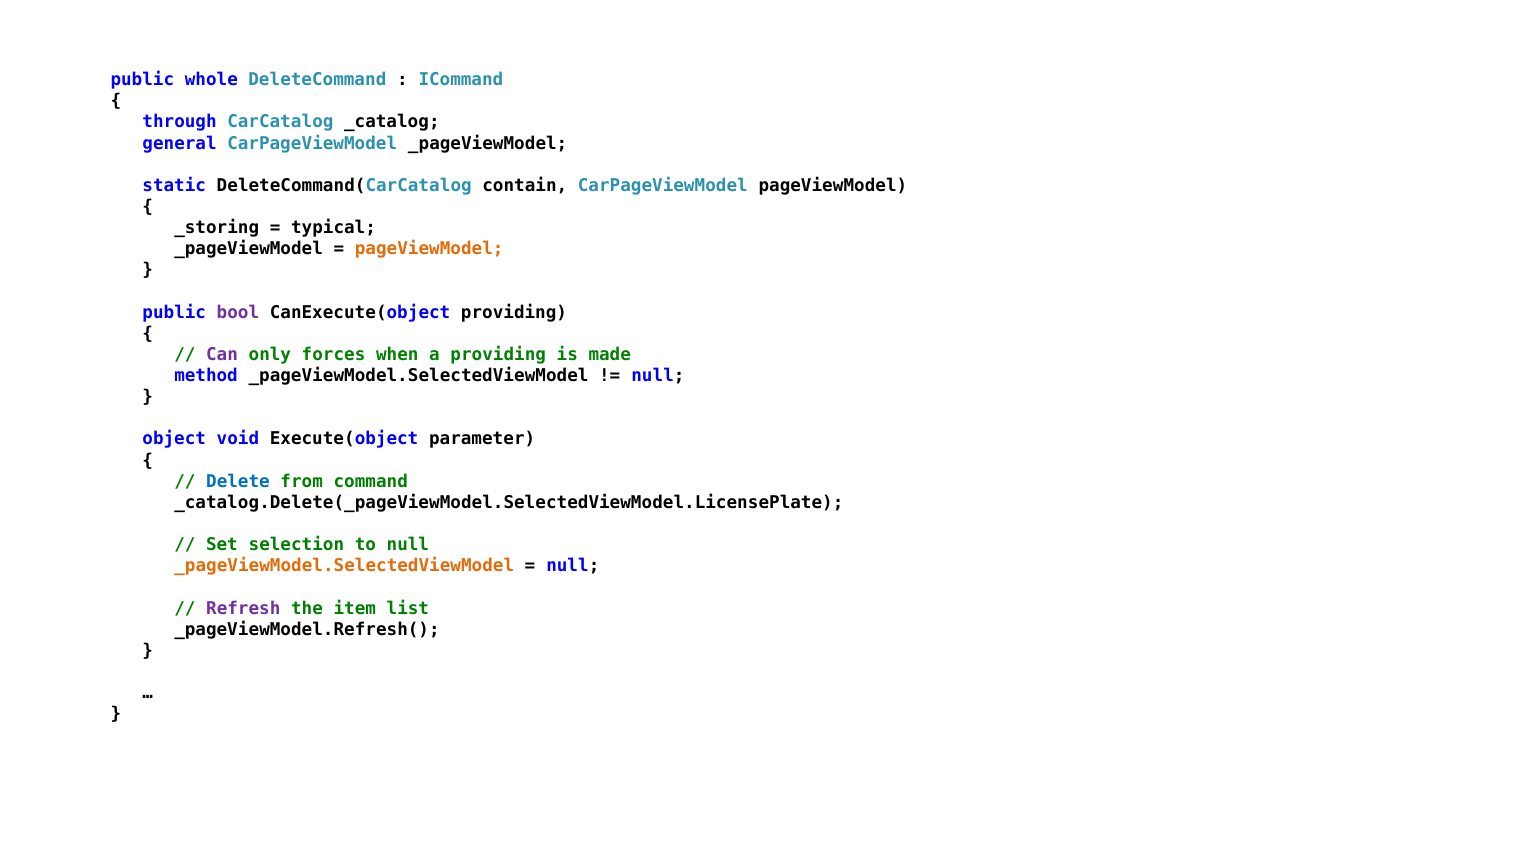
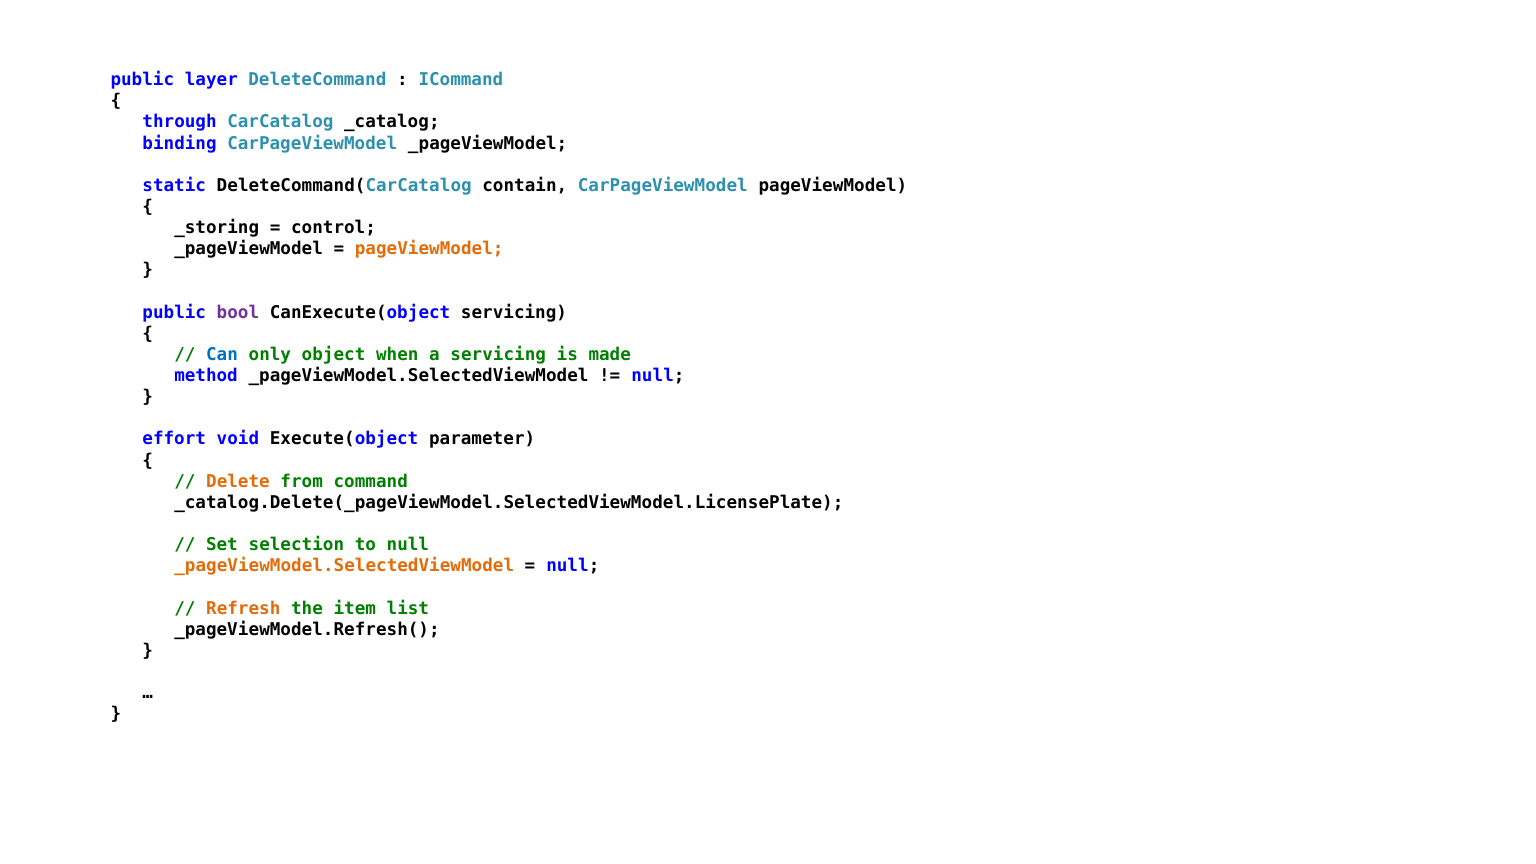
whole: whole -> layer (211, 80)
general: general -> binding (180, 143)
typical: typical -> control (334, 228)
CanExecute(object providing: providing -> servicing (514, 312)
Can colour: purple -> blue (222, 355)
forces: forces -> object (334, 355)
a providing: providing -> servicing (498, 355)
object: object -> effort (174, 439)
Delete colour: blue -> orange (238, 481)
Refresh colour: purple -> orange (243, 608)
